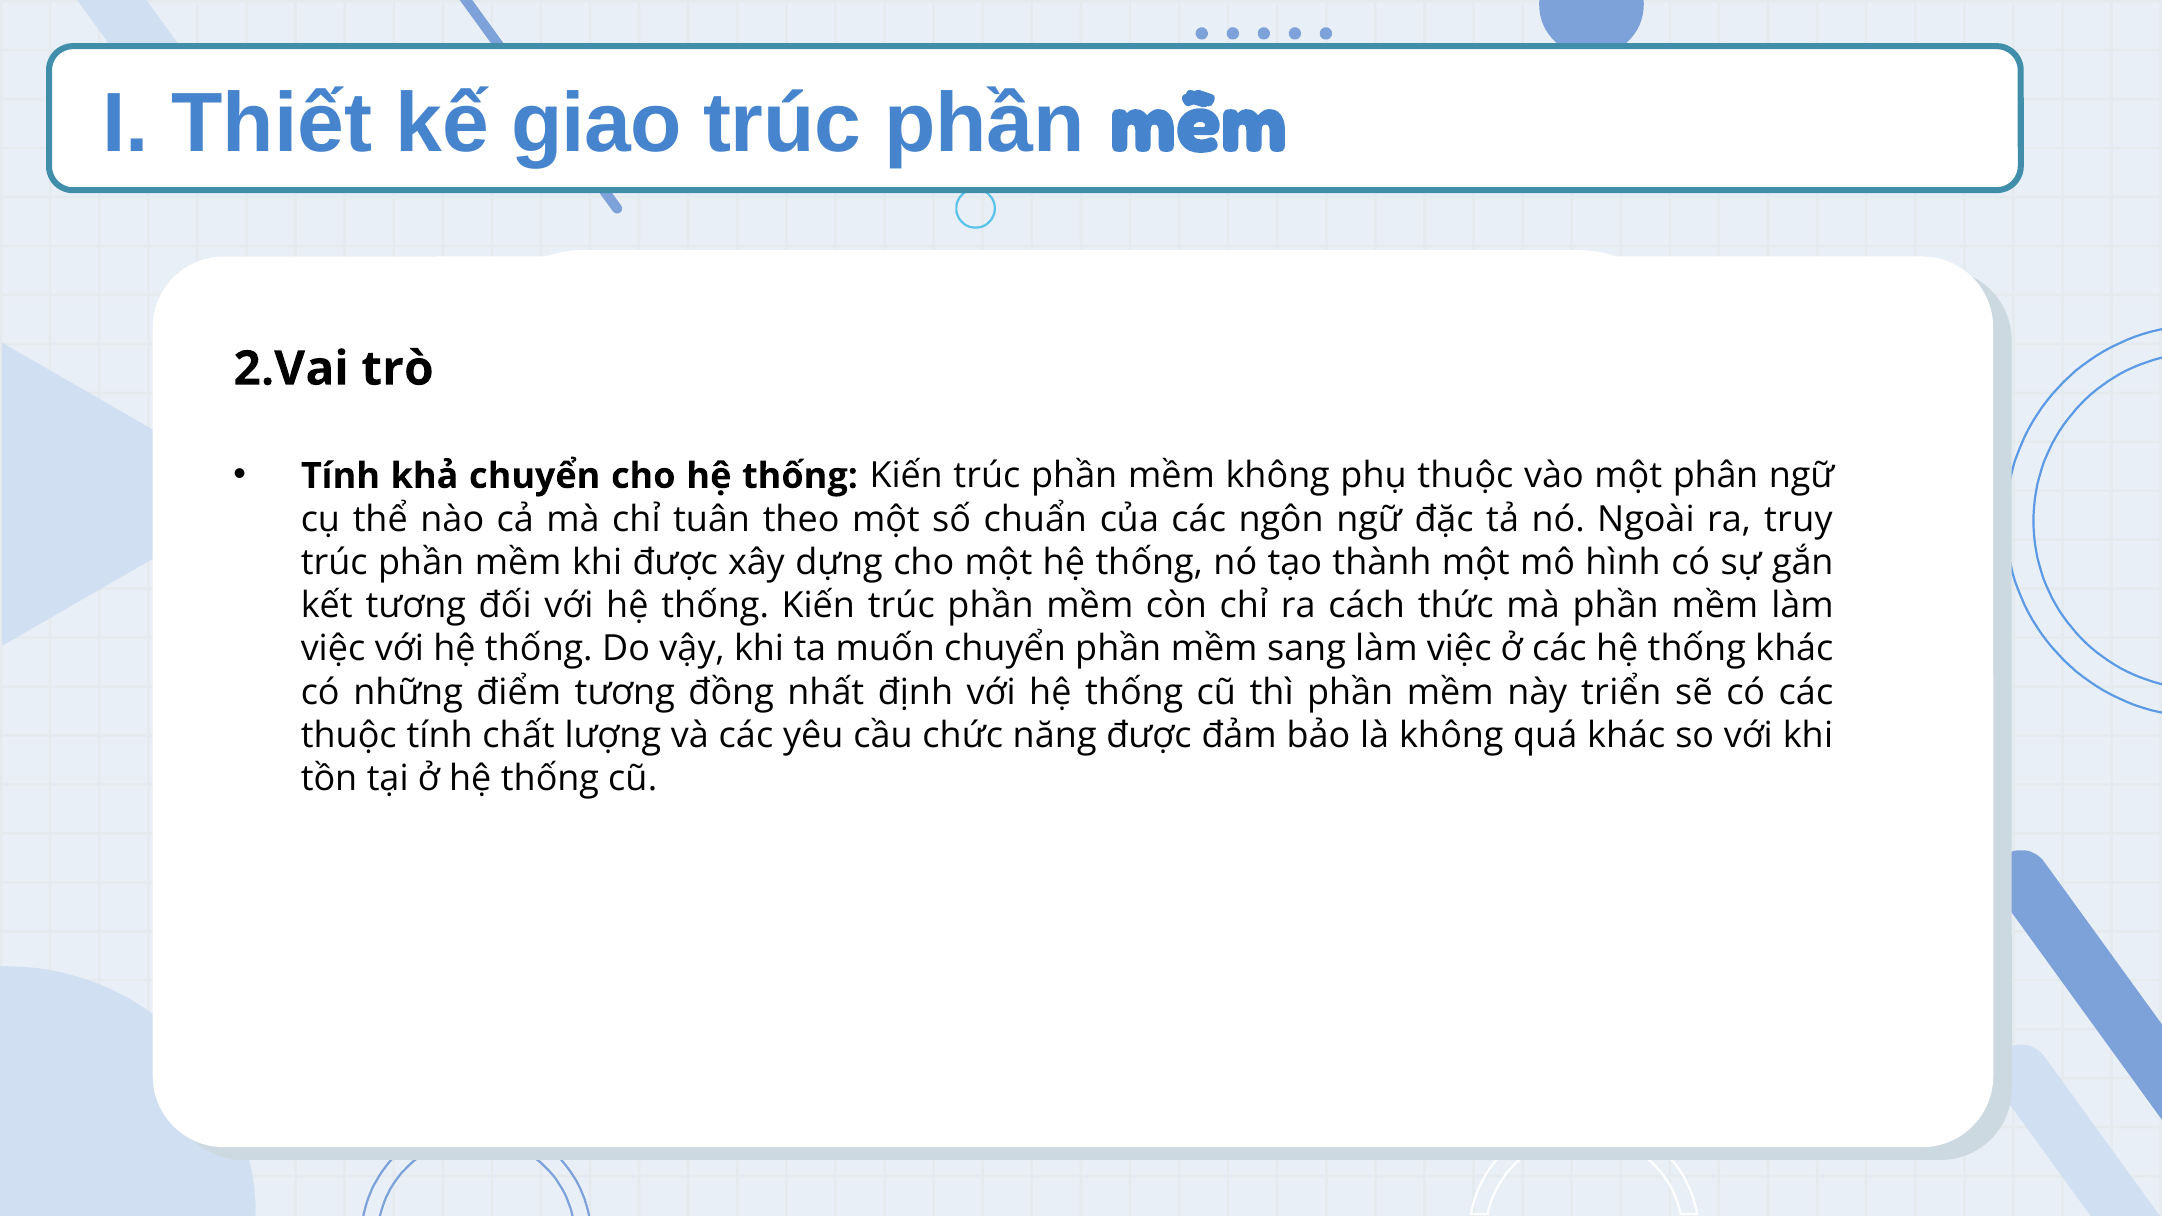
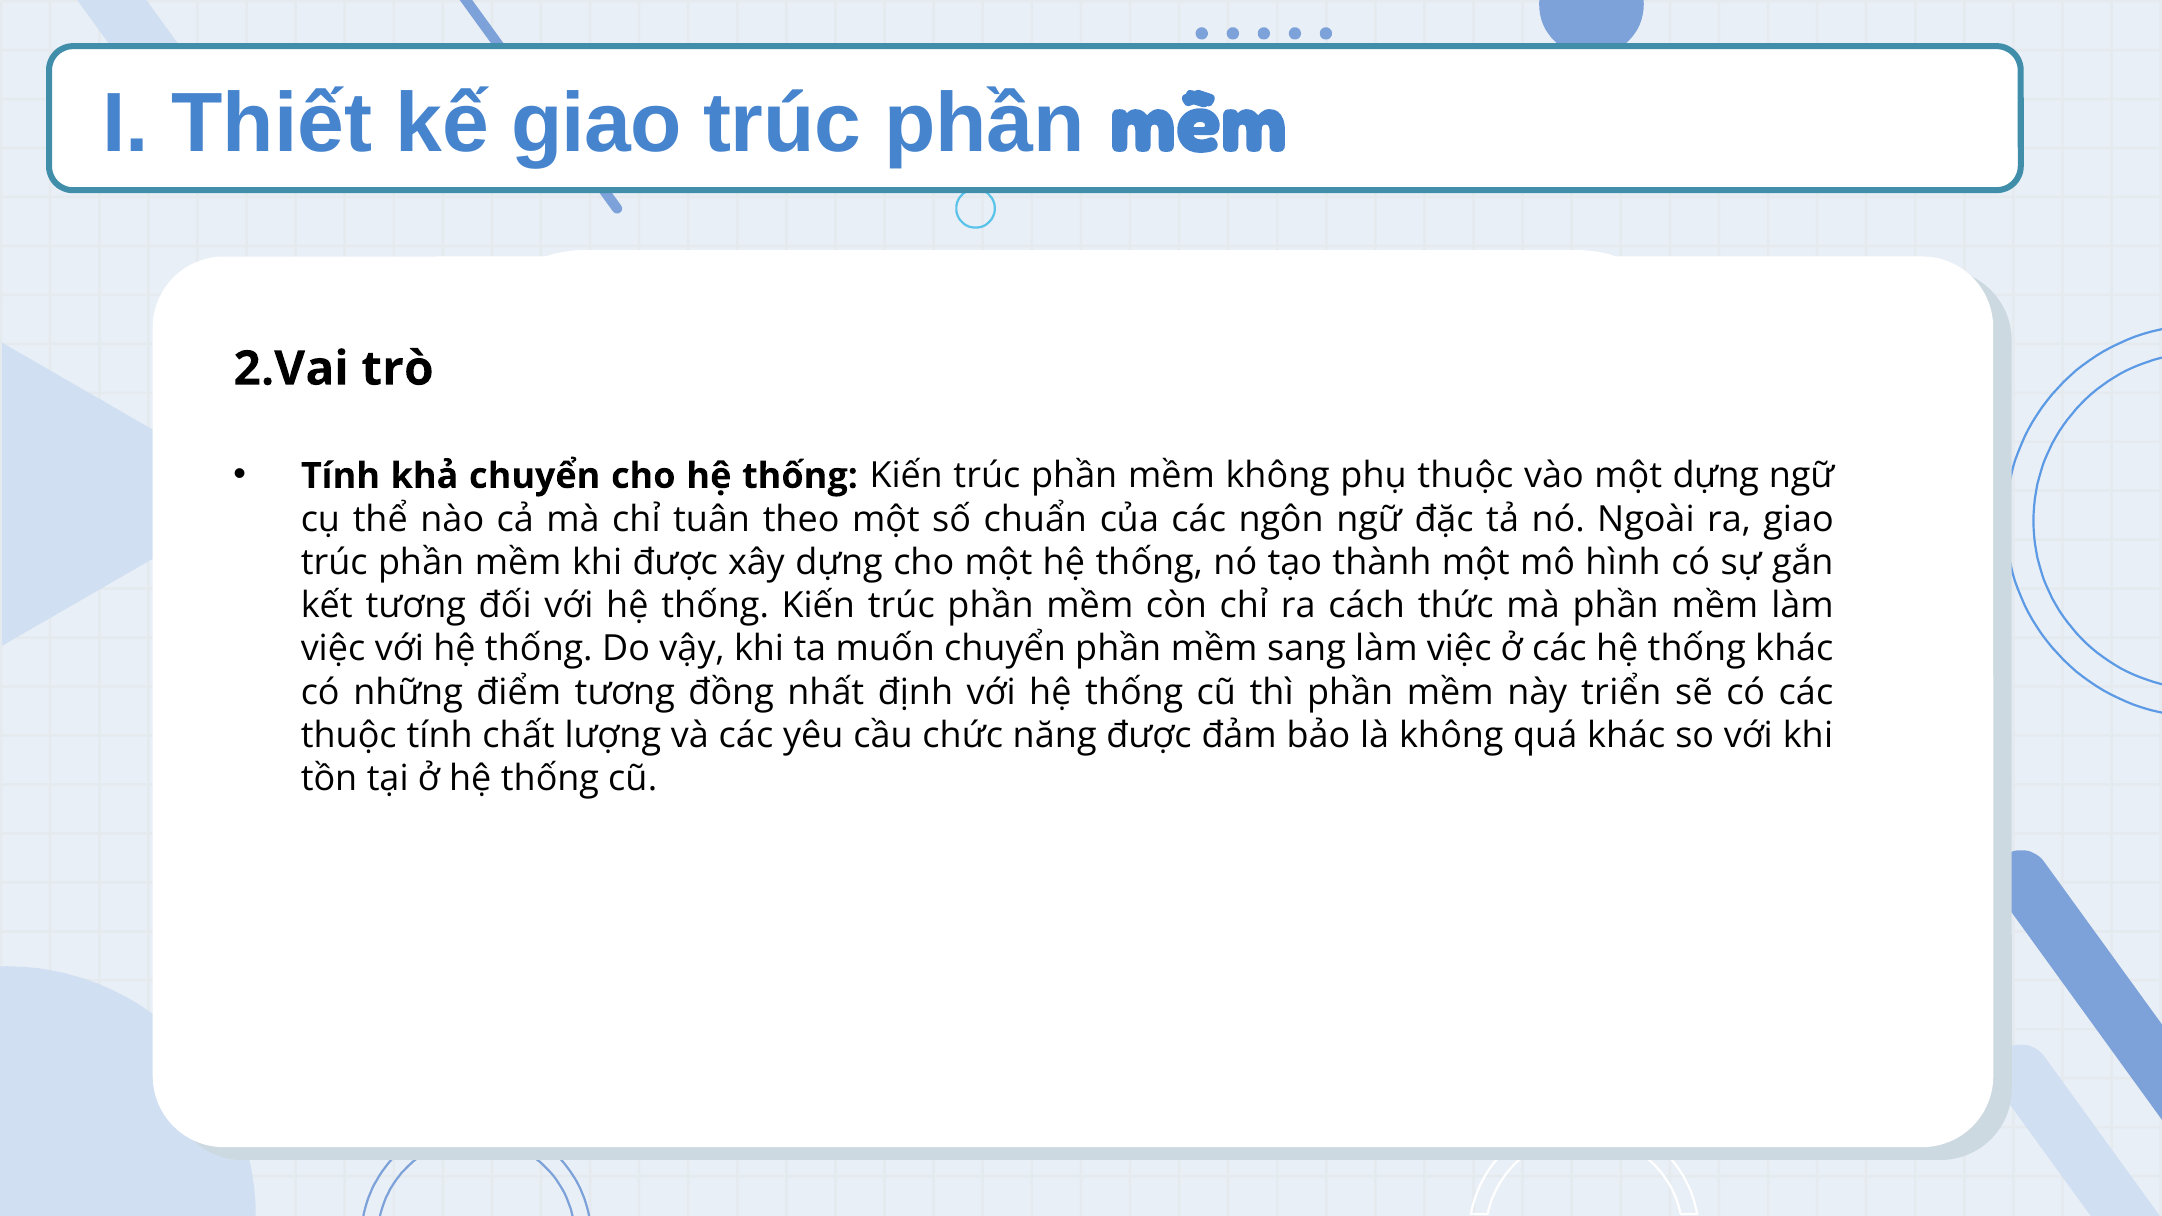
một phân: phân -> dựng (1716, 476)
ra truy: truy -> giao (1799, 519)
